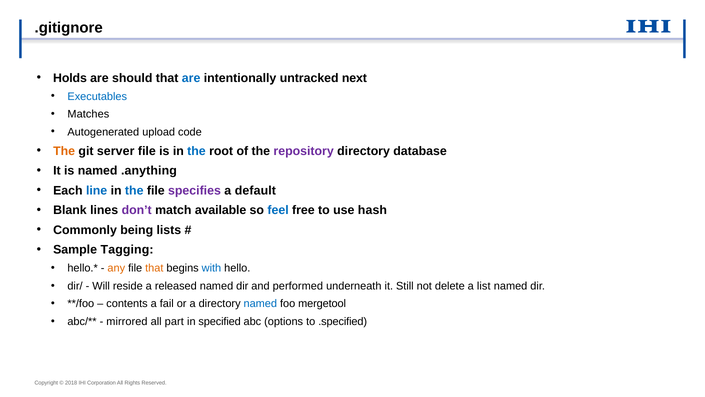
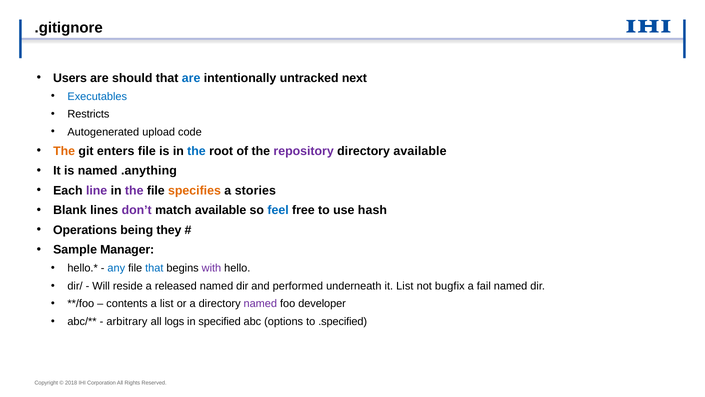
Holds: Holds -> Users (70, 78)
Matches: Matches -> Restricts (88, 114)
server: server -> enters (116, 151)
directory database: database -> available (420, 151)
line colour: blue -> purple (97, 190)
the colour: blue -> purple (134, 190)
specifies colour: purple -> orange (194, 190)
default: default -> stories (255, 190)
Commonly: Commonly -> Operations (85, 230)
lists: lists -> they (169, 230)
Tagging: Tagging -> Manager (127, 250)
any colour: orange -> blue (116, 268)
that colour: orange -> blue (154, 268)
with colour: blue -> purple (211, 268)
it Still: Still -> List (405, 286)
delete: delete -> bugfix (450, 286)
list: list -> fail (484, 286)
a fail: fail -> list (167, 303)
named colour: blue -> purple (260, 303)
mergetool: mergetool -> developer (322, 303)
mirrored: mirrored -> arbitrary (127, 321)
part: part -> logs (174, 321)
